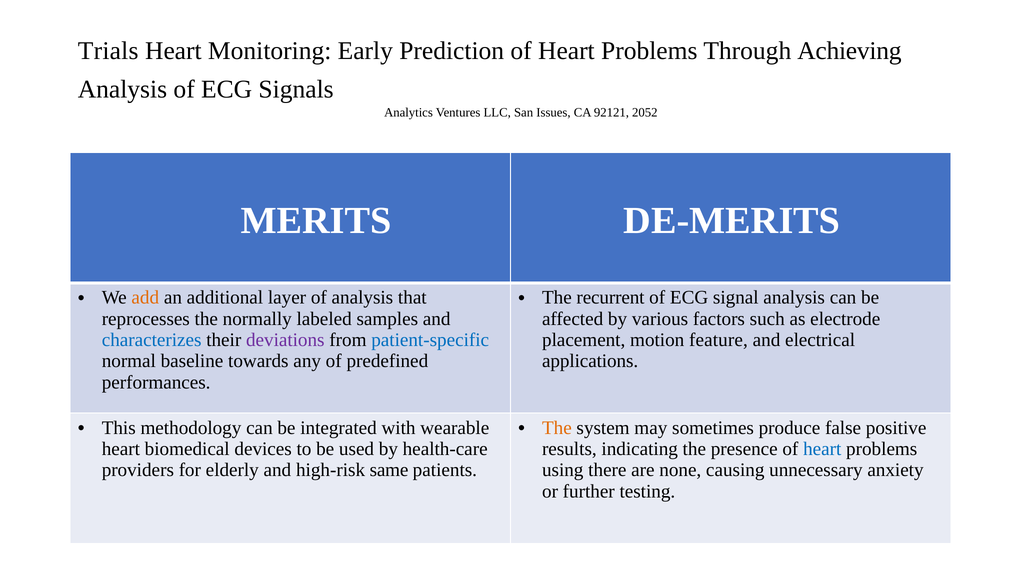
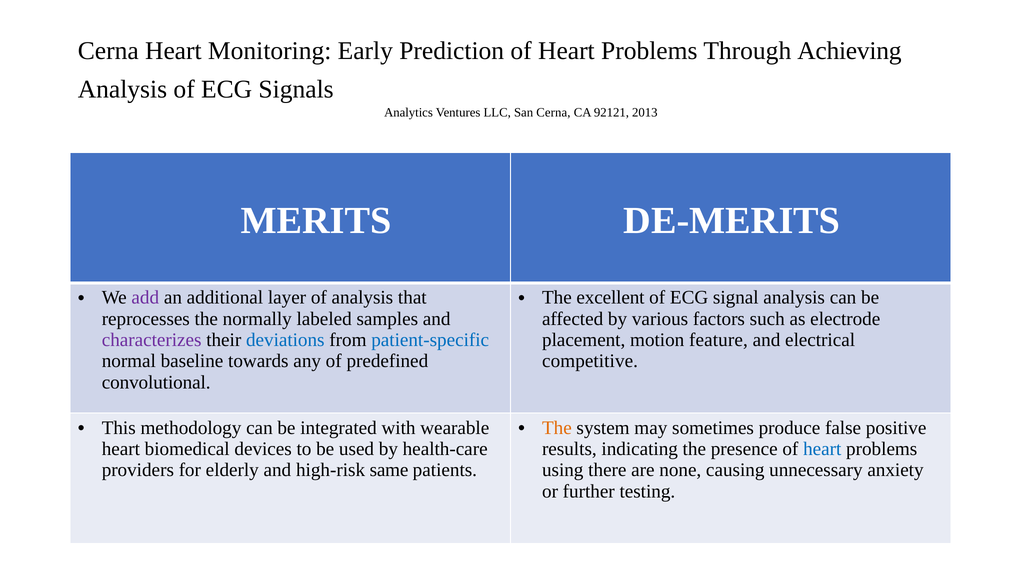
Trials: Trials -> Cerna (108, 51)
San Issues: Issues -> Cerna (553, 113)
2052: 2052 -> 2013 (645, 113)
add colour: orange -> purple (145, 298)
recurrent: recurrent -> excellent (611, 298)
characterizes colour: blue -> purple (152, 340)
deviations colour: purple -> blue (285, 340)
applications: applications -> competitive (590, 361)
performances: performances -> convolutional (156, 383)
